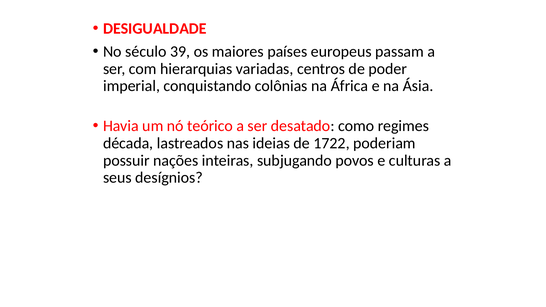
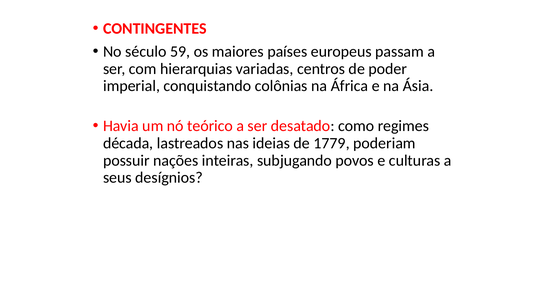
DESIGUALDADE: DESIGUALDADE -> CONTINGENTES (155, 29)
39: 39 -> 59 (180, 52)
1722: 1722 -> 1779 (332, 143)
